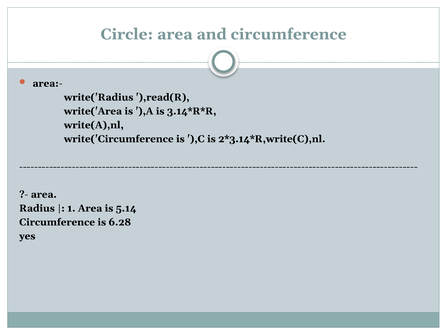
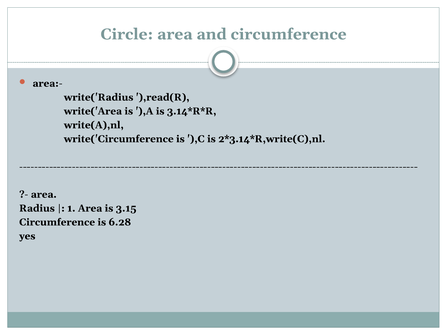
5.14: 5.14 -> 3.15 (126, 208)
